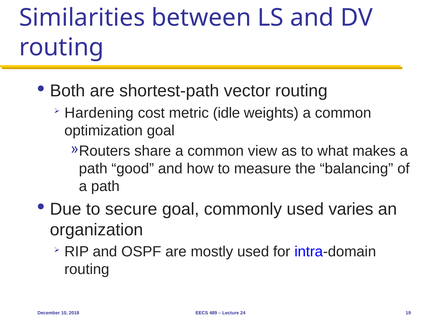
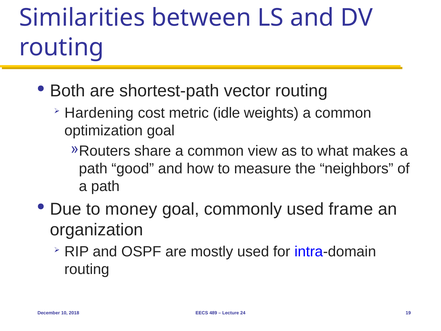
balancing: balancing -> neighbors (357, 169)
secure: secure -> money (131, 209)
varies: varies -> frame (351, 209)
